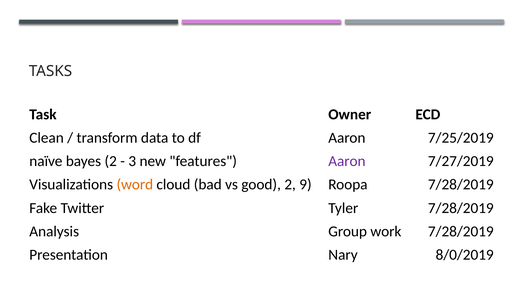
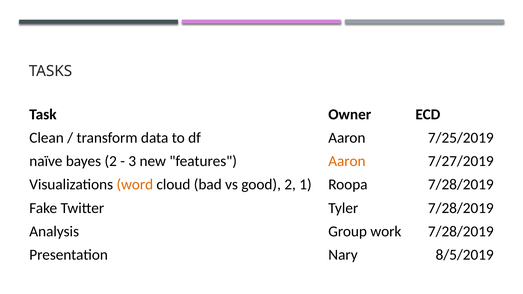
Aaron colour: purple -> orange (347, 161)
9: 9 -> 1 (305, 185)
8/0/2019: 8/0/2019 -> 8/5/2019 (465, 255)
